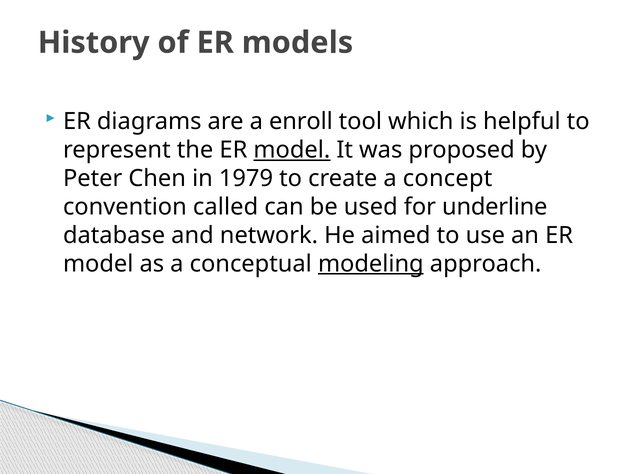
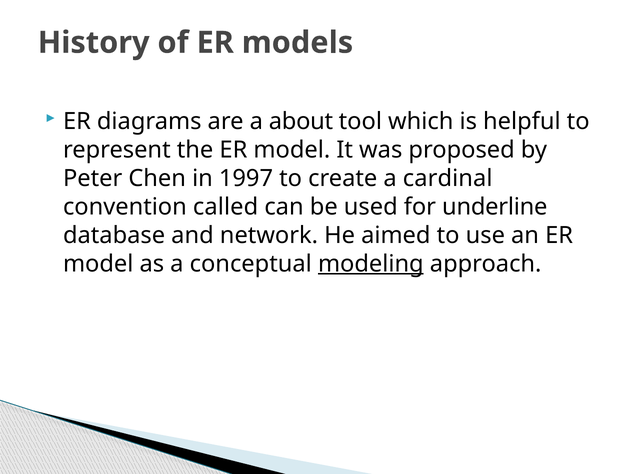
enroll: enroll -> about (301, 121)
model underline: present -> none (292, 150)
1979: 1979 -> 1997 (246, 178)
concept: concept -> cardinal (448, 178)
